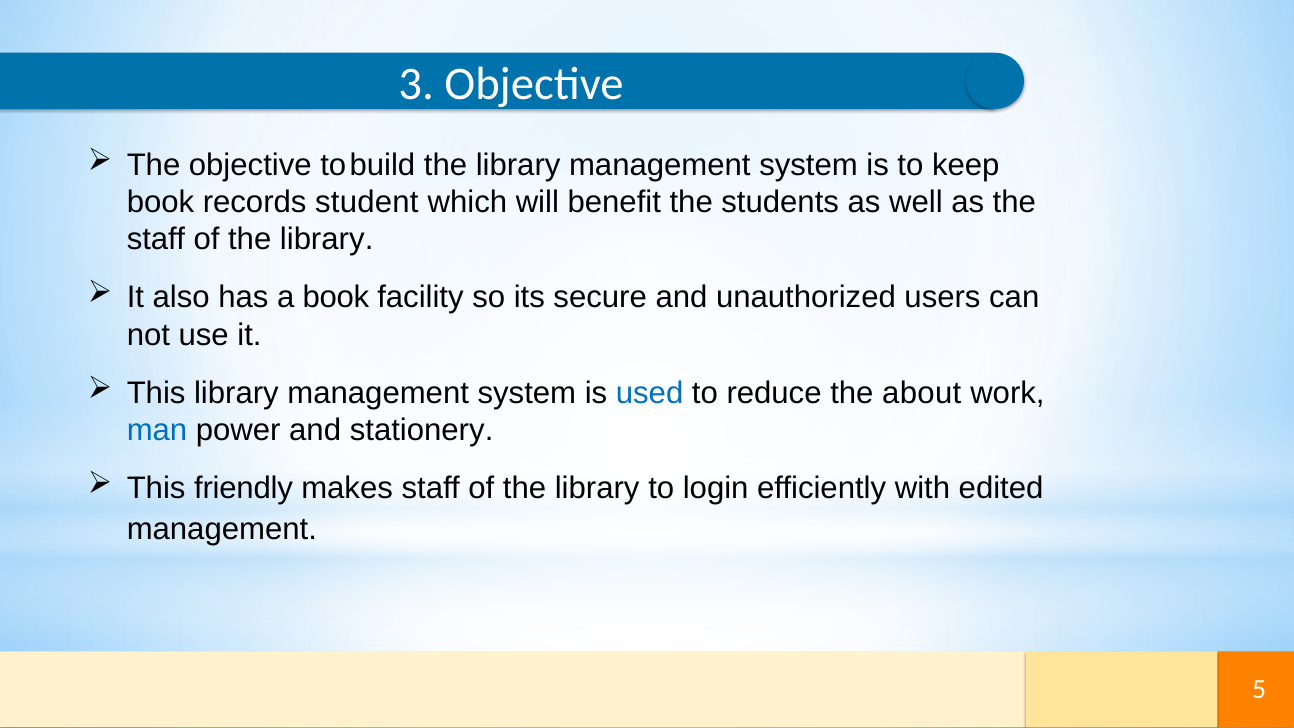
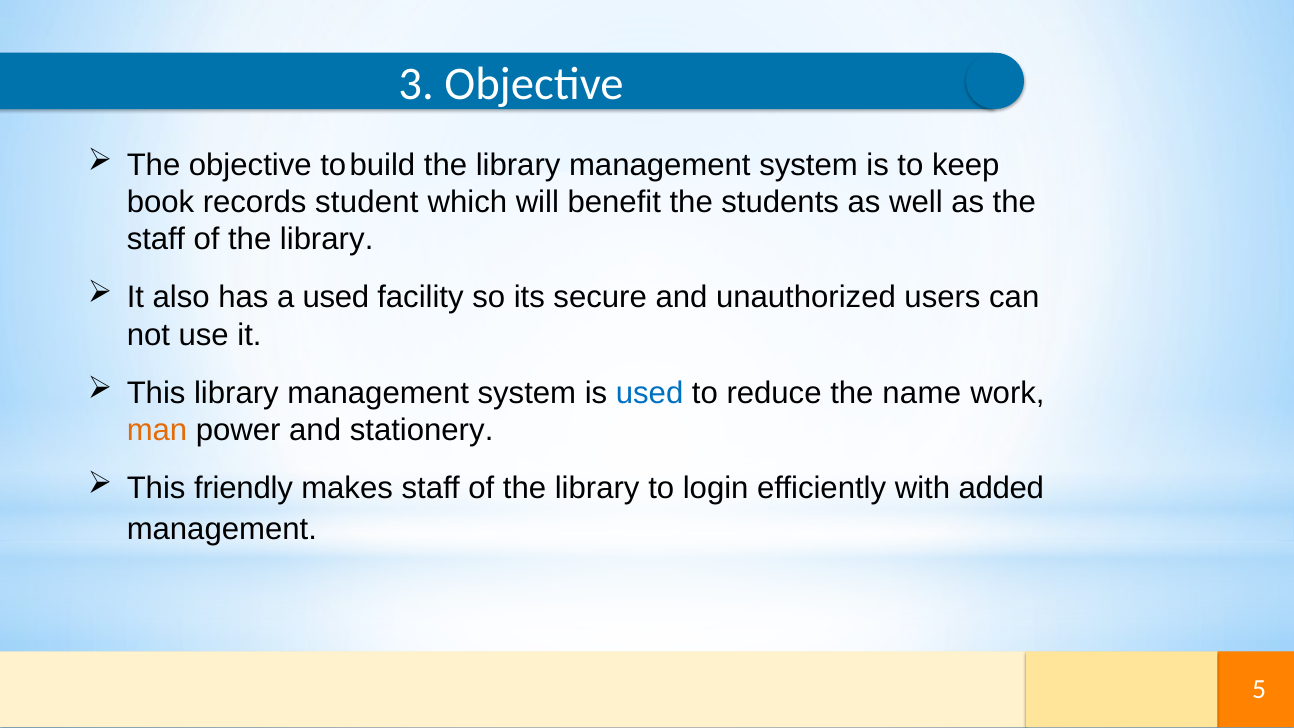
a book: book -> used (336, 298)
about: about -> name (922, 393)
man colour: blue -> orange (157, 430)
edited: edited -> added (1001, 489)
